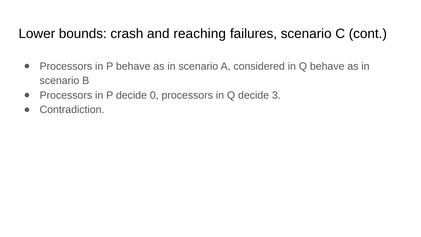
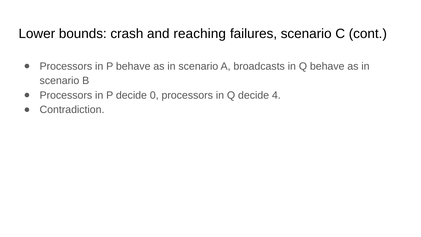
considered: considered -> broadcasts (259, 66)
3: 3 -> 4 (276, 95)
